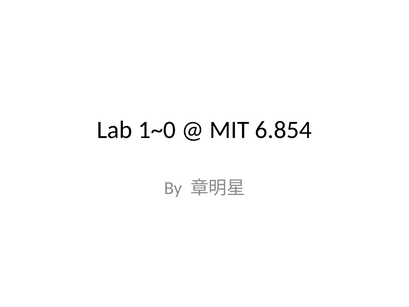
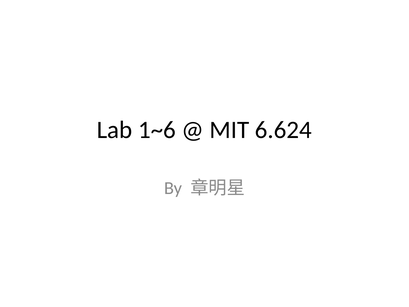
1~0: 1~0 -> 1~6 (157, 130)
6.854: 6.854 -> 6.624 (283, 130)
